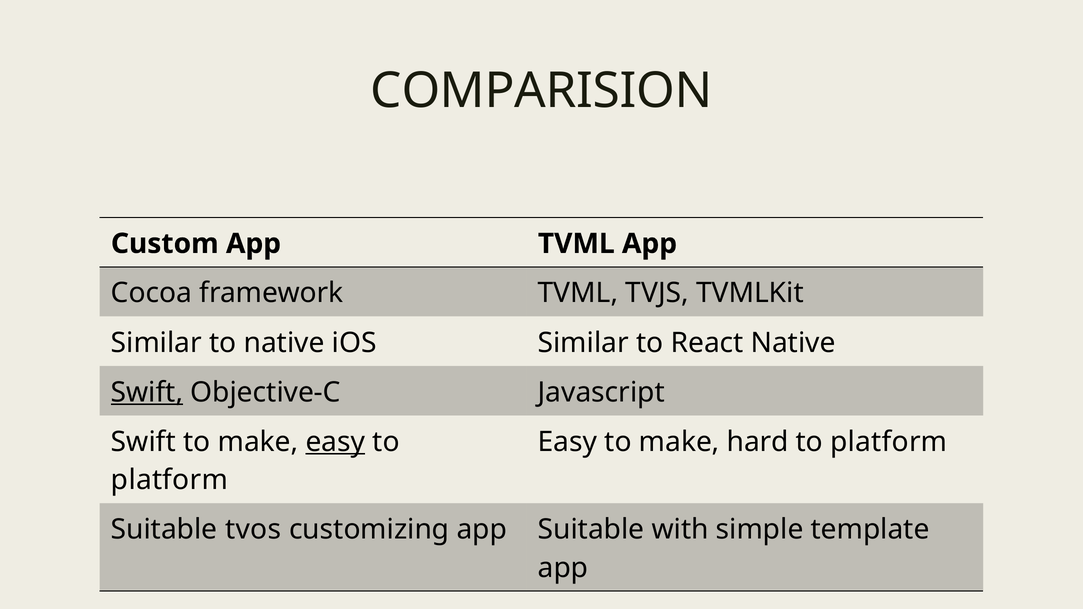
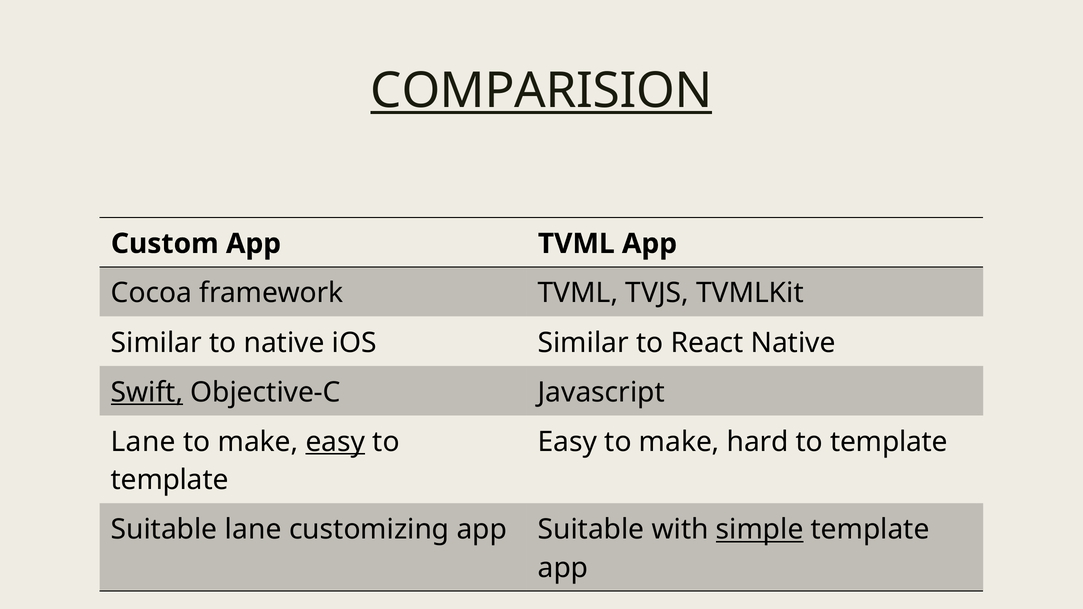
COMPARISION underline: none -> present (541, 91)
Swift: Swift -> Lane (143, 442)
hard to platform: platform -> template (889, 442)
platform: platform -> template (170, 480)
Suitable tvos: tvos -> lane (253, 530)
simple underline: none -> present (760, 530)
